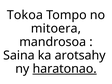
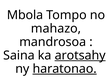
Tokoa: Tokoa -> Mbola (25, 15)
mitoera: mitoera -> mahazo (56, 28)
arotsahy underline: none -> present (80, 55)
